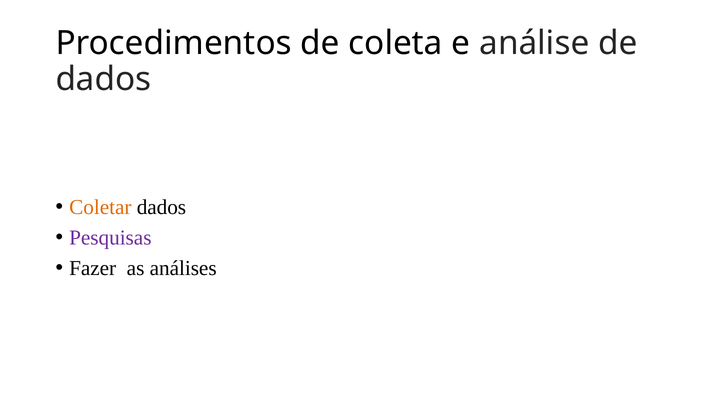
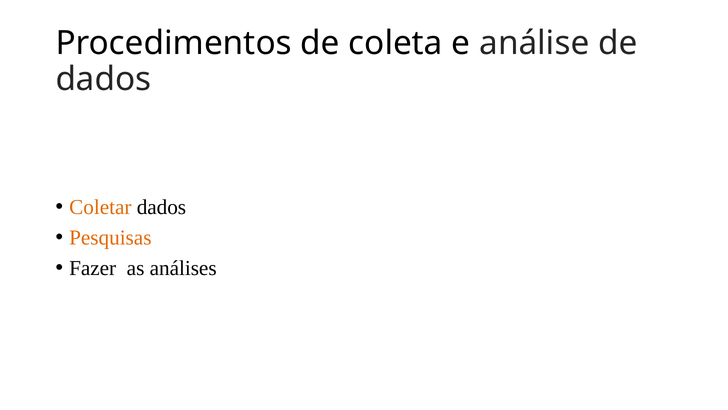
Pesquisas colour: purple -> orange (110, 237)
